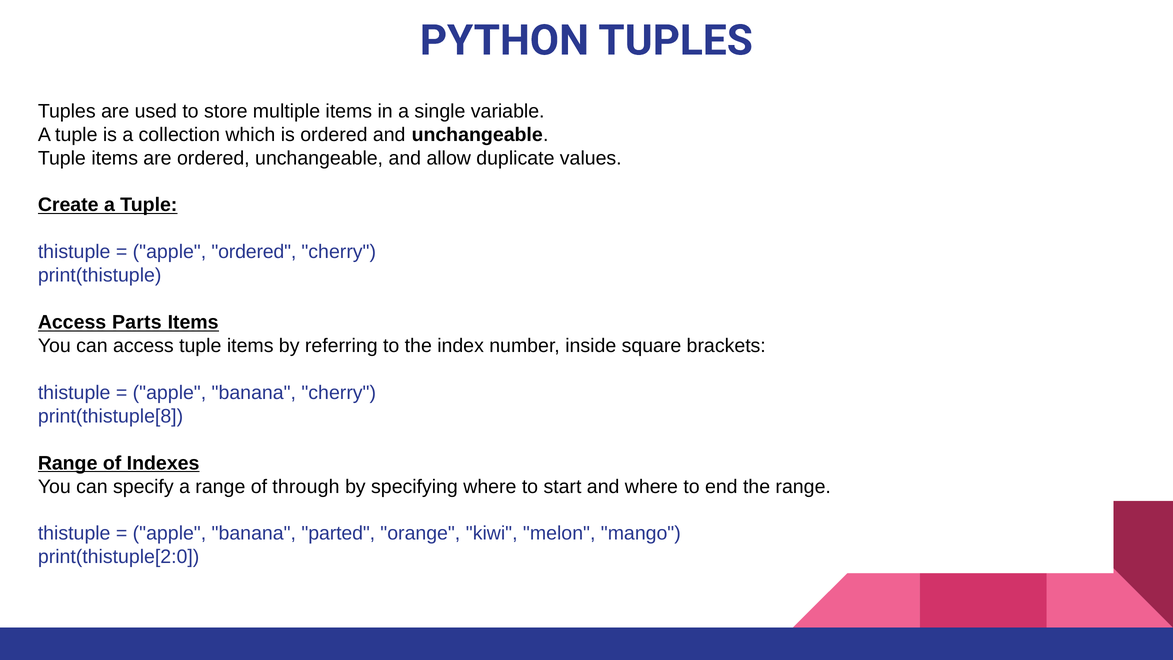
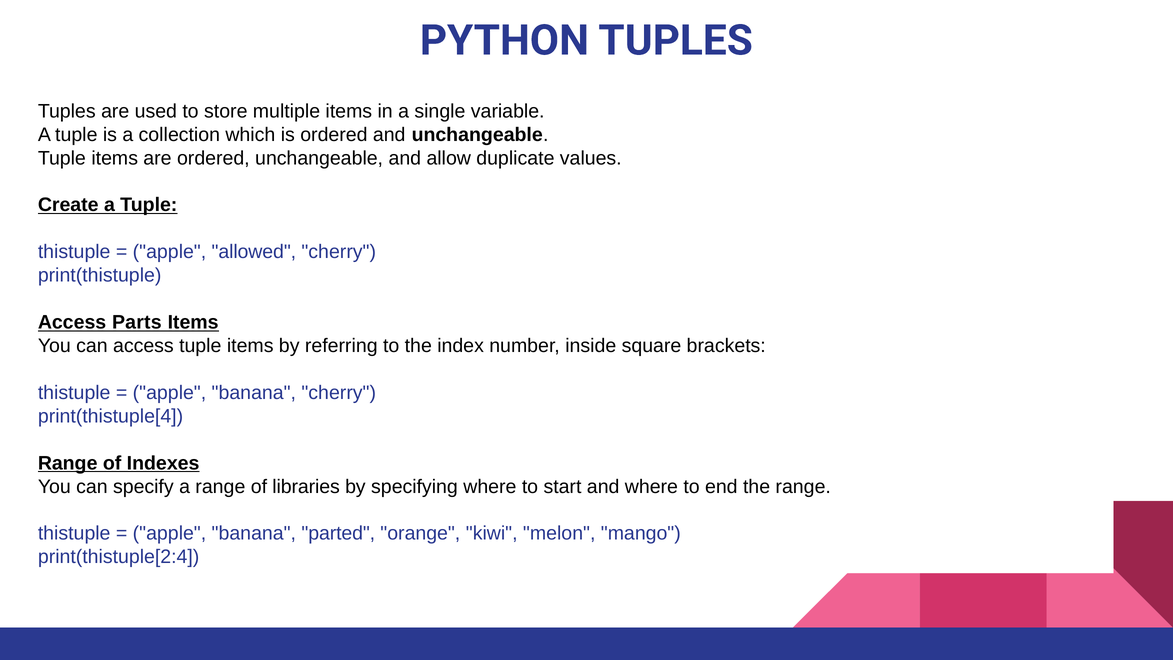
apple ordered: ordered -> allowed (254, 252)
print(thistuple[8: print(thistuple[8 -> print(thistuple[4 (111, 416)
through: through -> libraries (306, 486)
print(thistuple[2:0: print(thistuple[2:0 -> print(thistuple[2:4 (119, 557)
